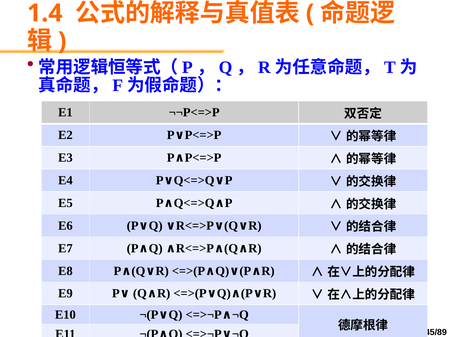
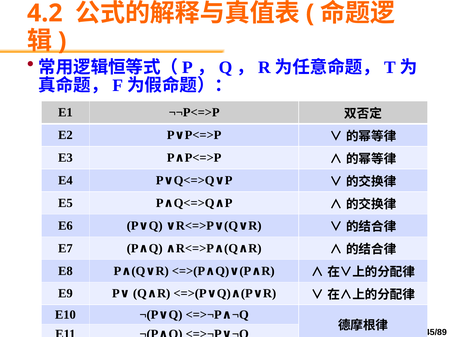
1.4: 1.4 -> 4.2 (45, 13)
